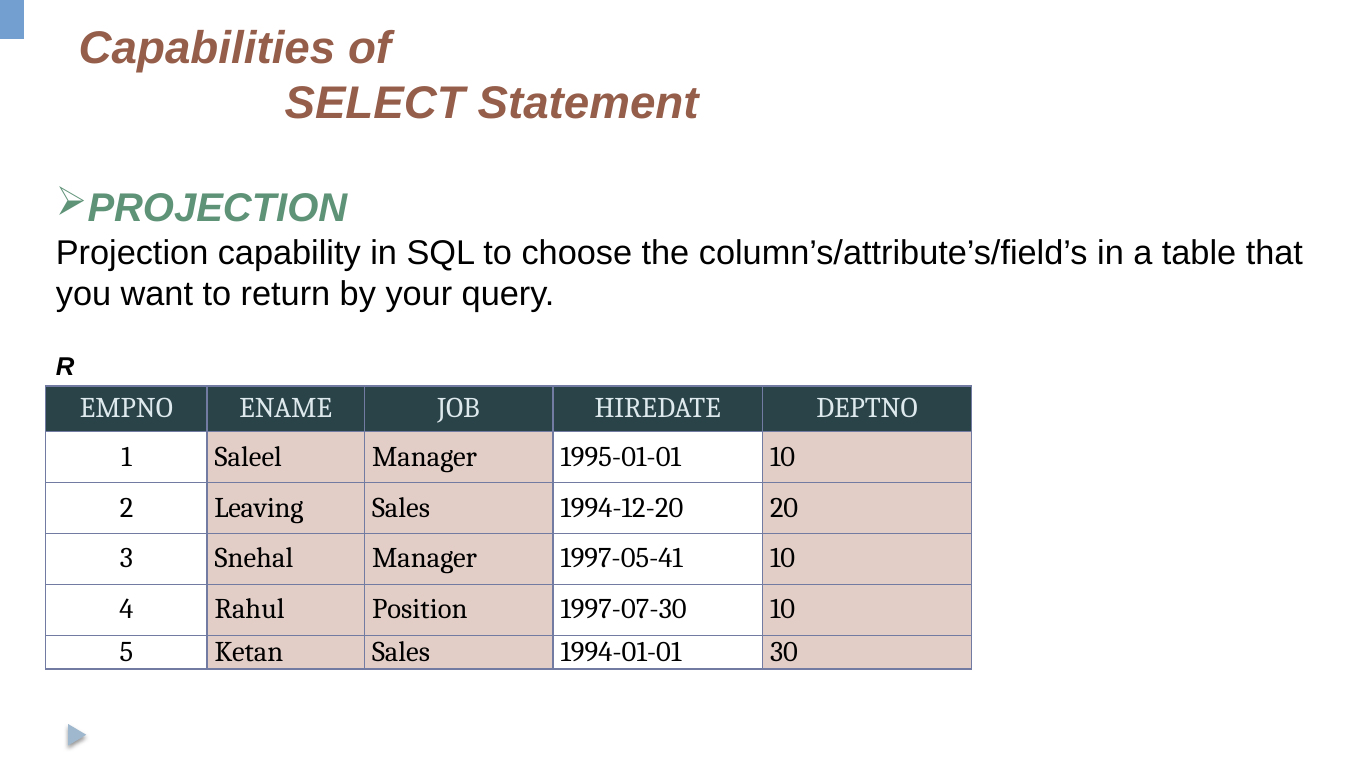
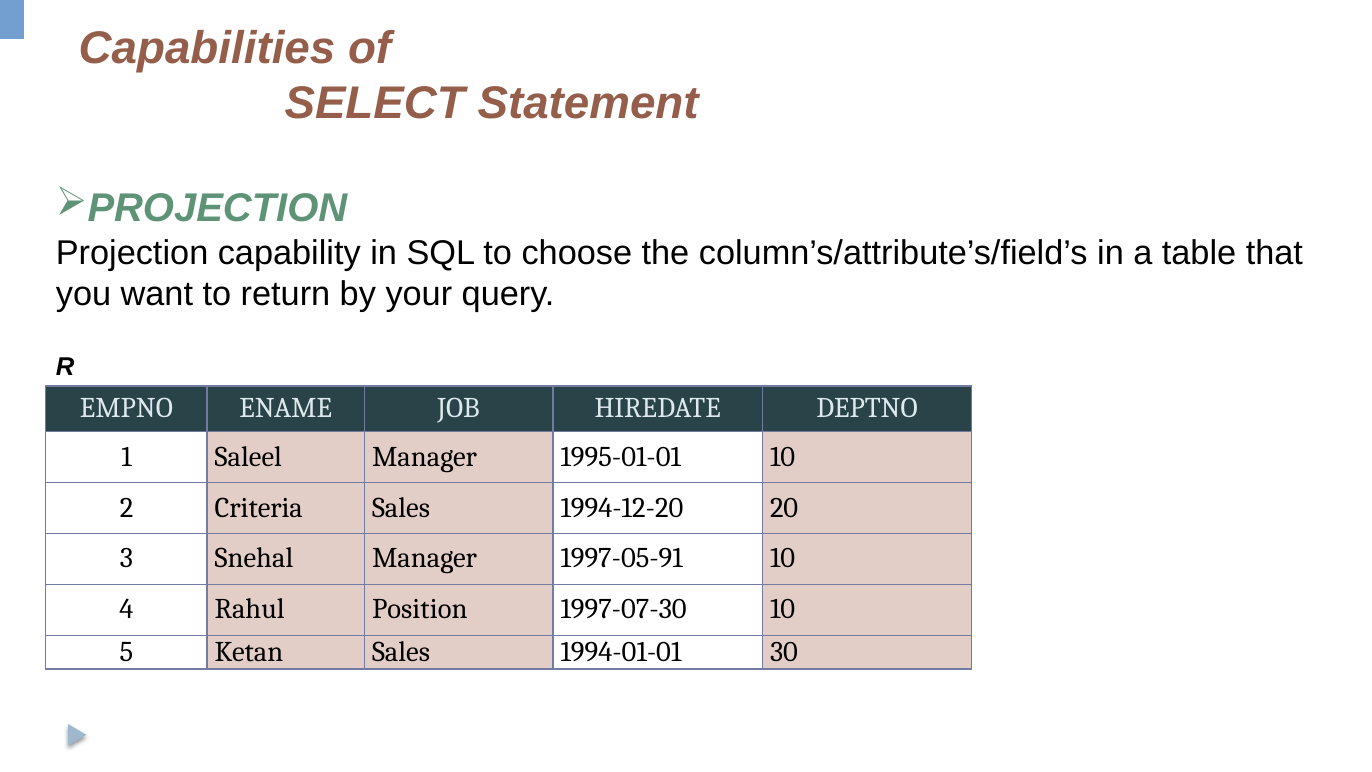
Leaving: Leaving -> Criteria (259, 507)
1997-05-41: 1997-05-41 -> 1997-05-91 (622, 558)
